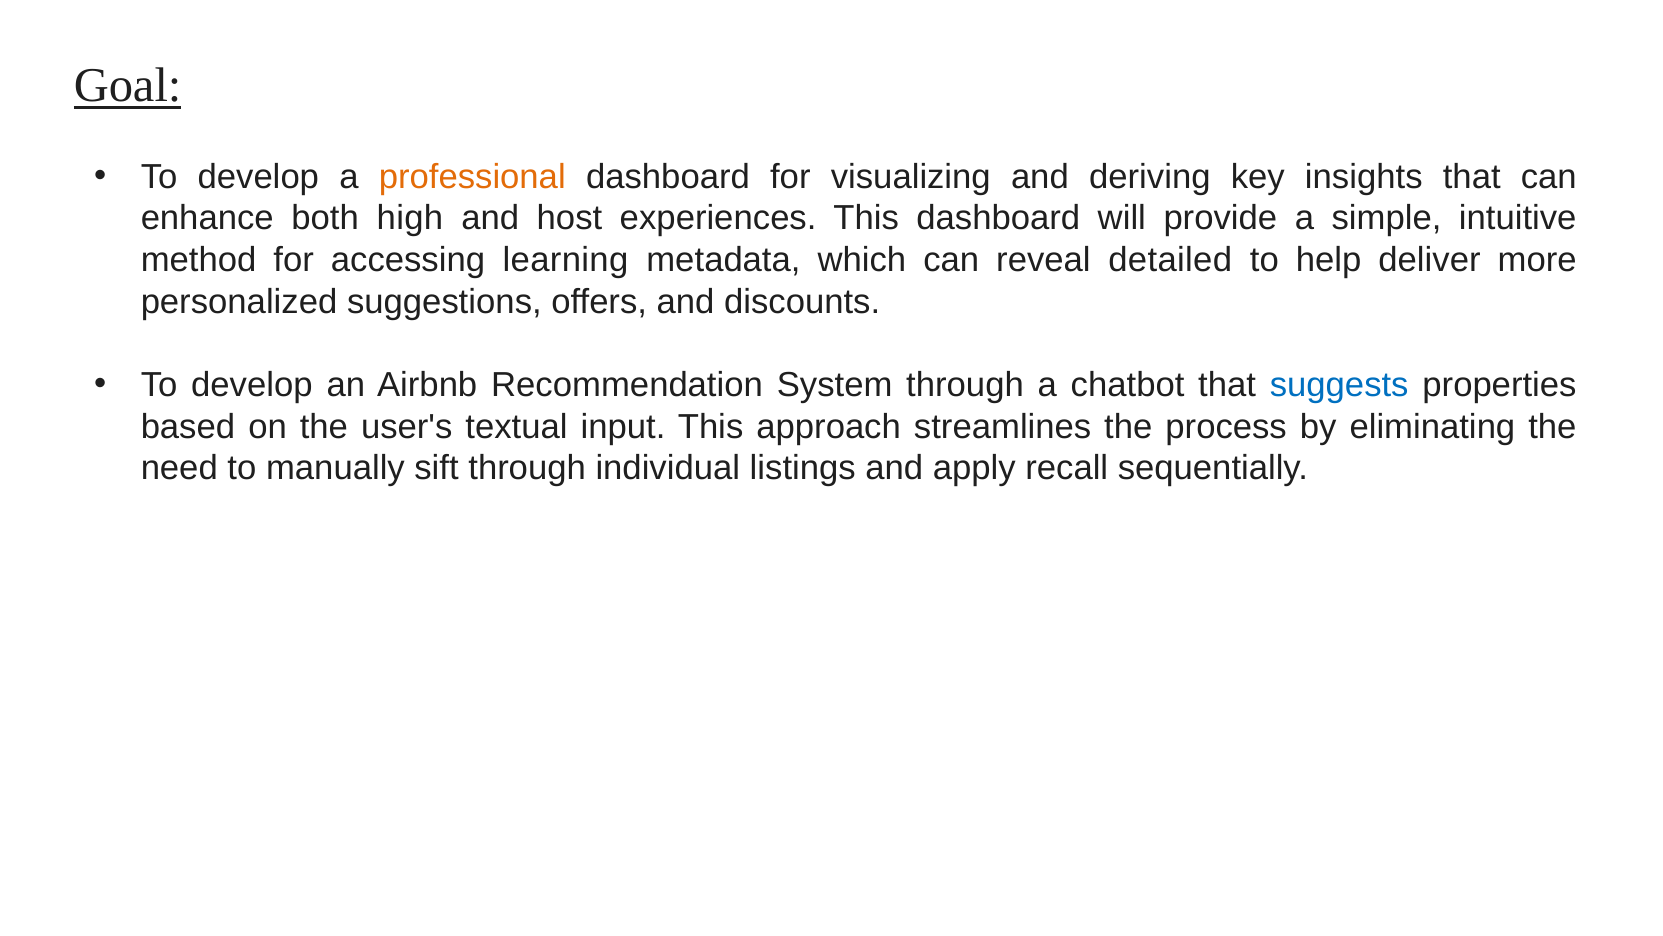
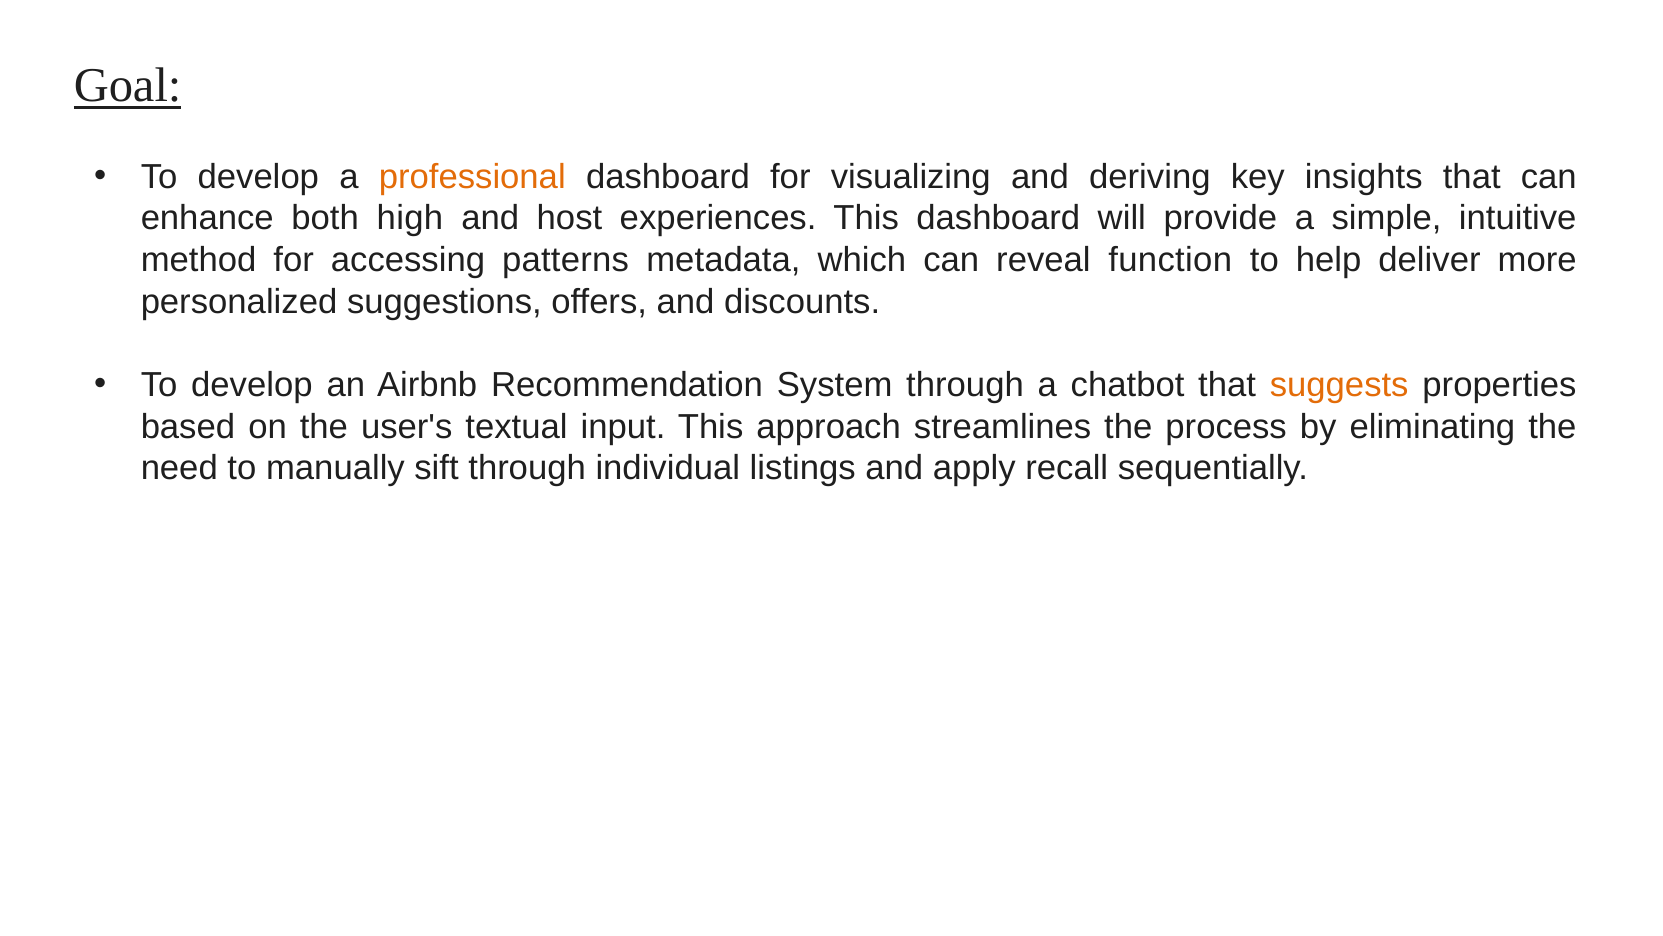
learning: learning -> patterns (566, 260)
detailed: detailed -> function (1170, 260)
suggests colour: blue -> orange (1339, 385)
